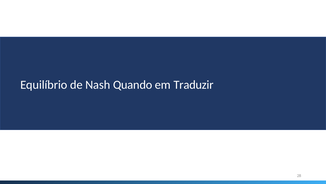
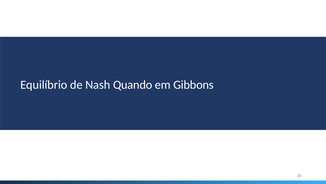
Traduzir: Traduzir -> Gibbons (194, 85)
